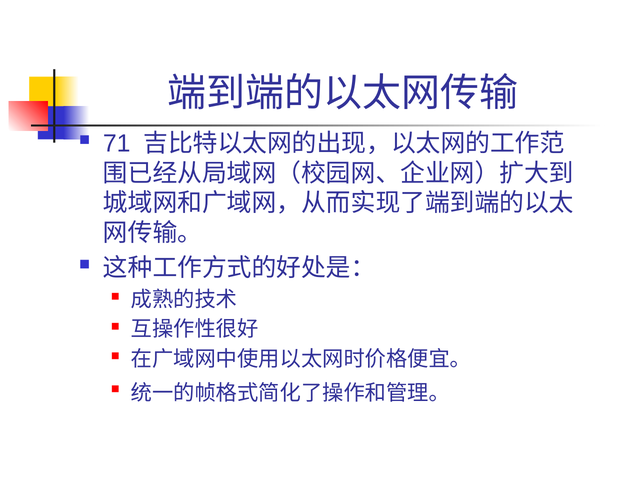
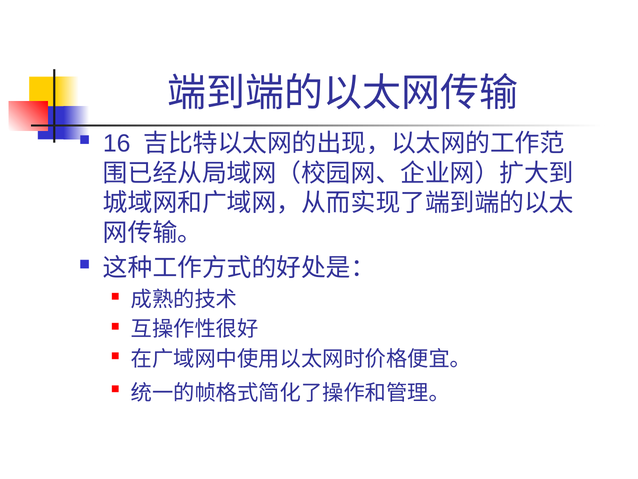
71: 71 -> 16 (117, 143)
